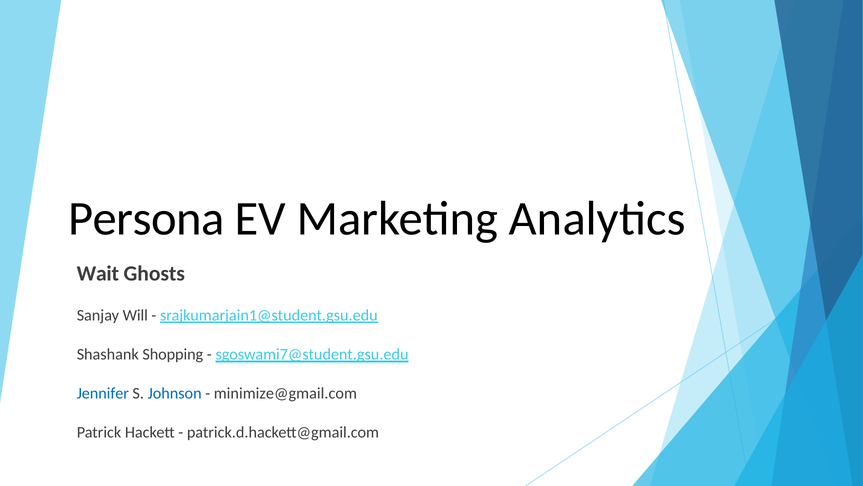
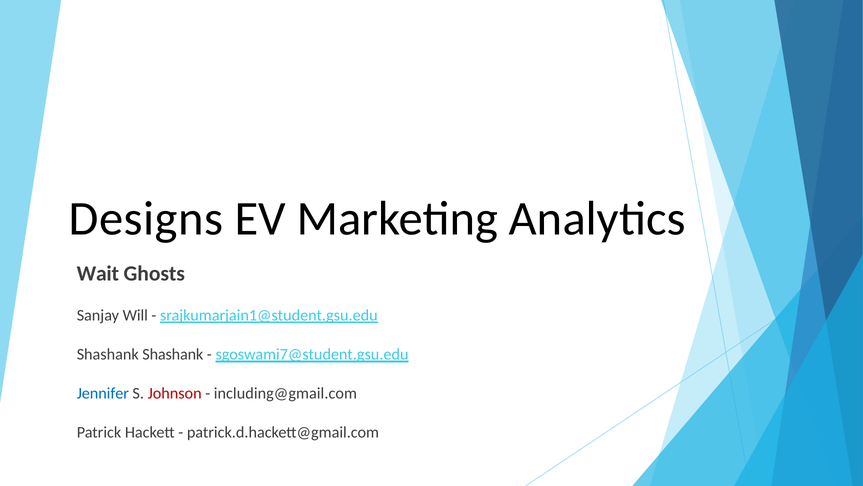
Persona: Persona -> Designs (146, 218)
Shashank Shopping: Shopping -> Shashank (173, 354)
Johnson colour: blue -> red (175, 393)
minimize@gmail.com: minimize@gmail.com -> including@gmail.com (285, 393)
